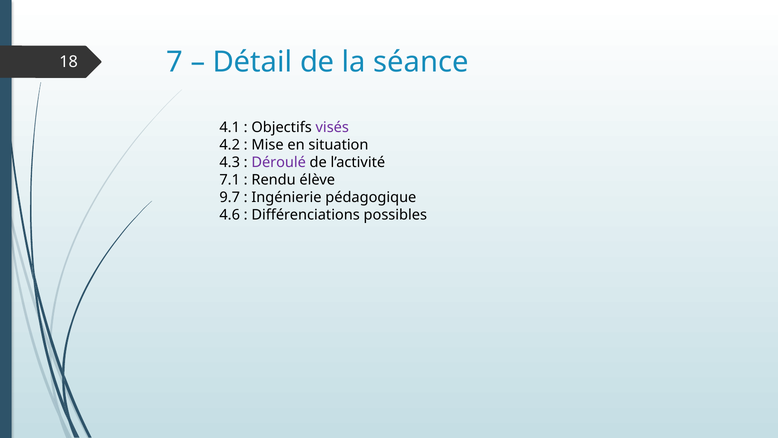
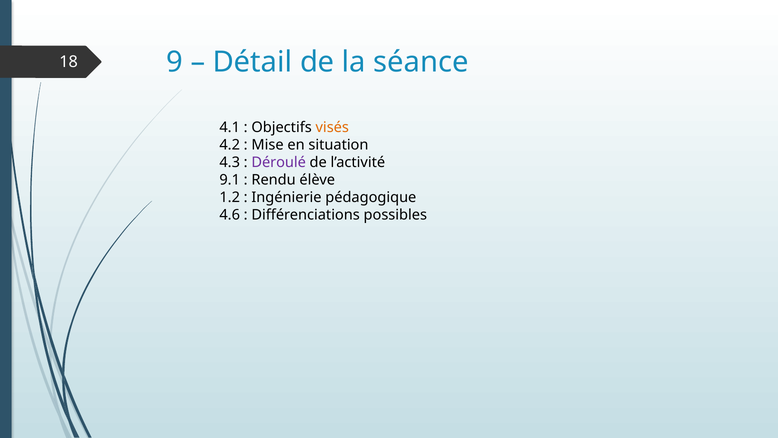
7: 7 -> 9 (175, 62)
visés colour: purple -> orange (332, 127)
7.1: 7.1 -> 9.1 (230, 180)
9.7: 9.7 -> 1.2 (230, 197)
